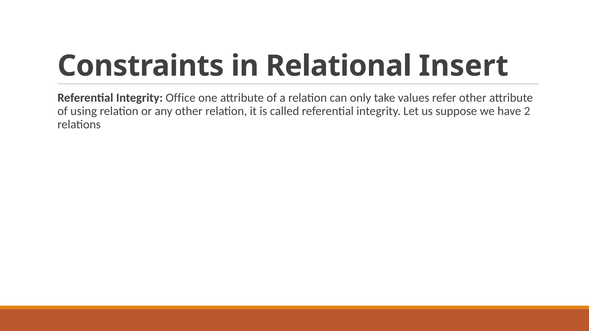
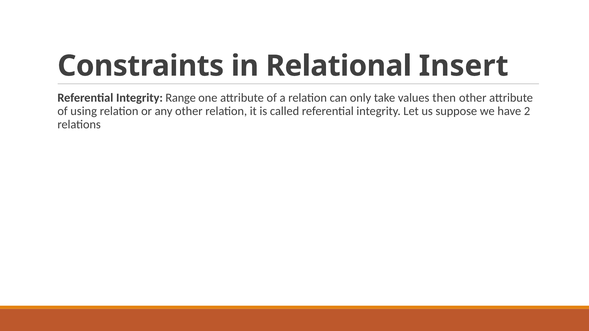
Office: Office -> Range (181, 98)
refer: refer -> then (444, 98)
